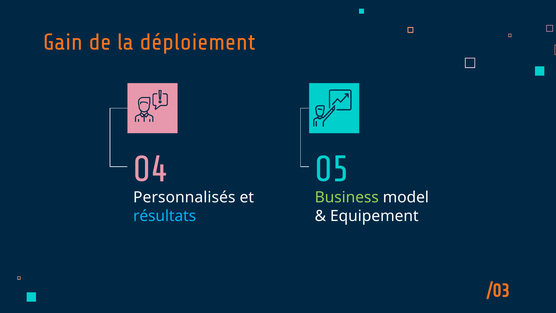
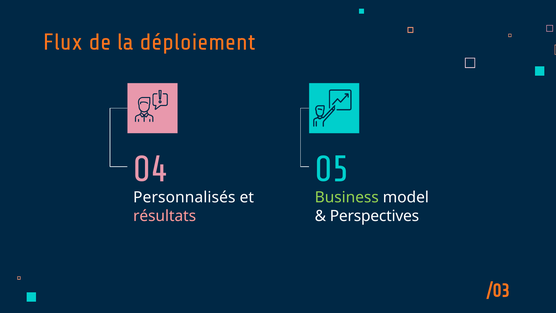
Gain: Gain -> Flux (63, 42)
résultats colour: light blue -> pink (165, 216)
Equipement: Equipement -> Perspectives (374, 216)
